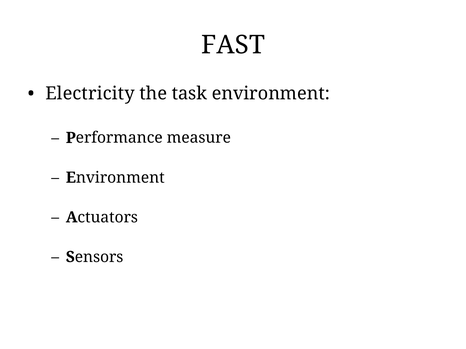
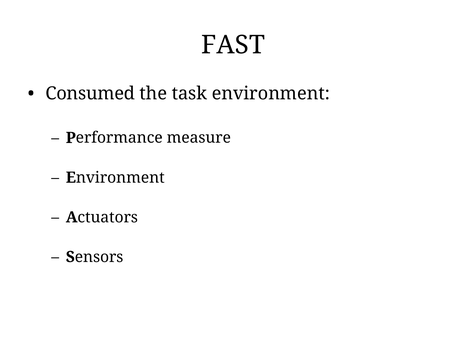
Electricity: Electricity -> Consumed (90, 94)
